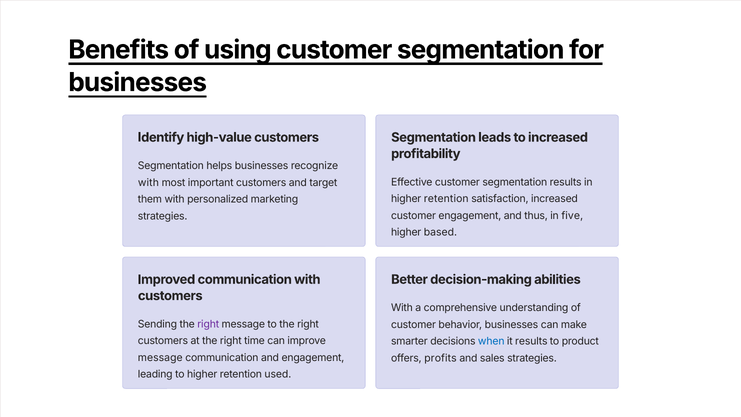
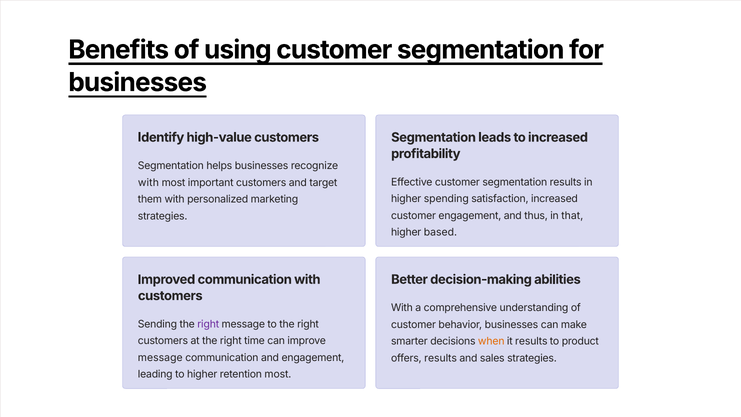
retention: retention -> spending (446, 199)
five: five -> that (572, 216)
when colour: blue -> orange (491, 341)
offers profits: profits -> results (441, 358)
retention used: used -> most (278, 374)
